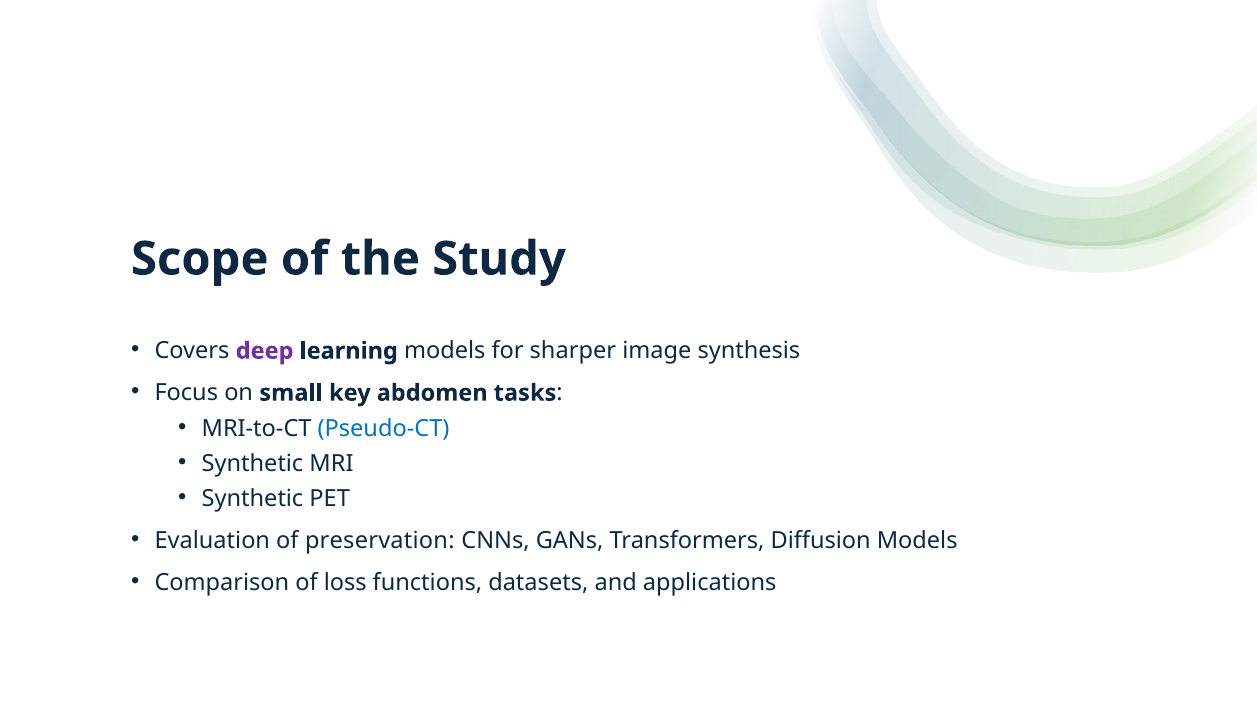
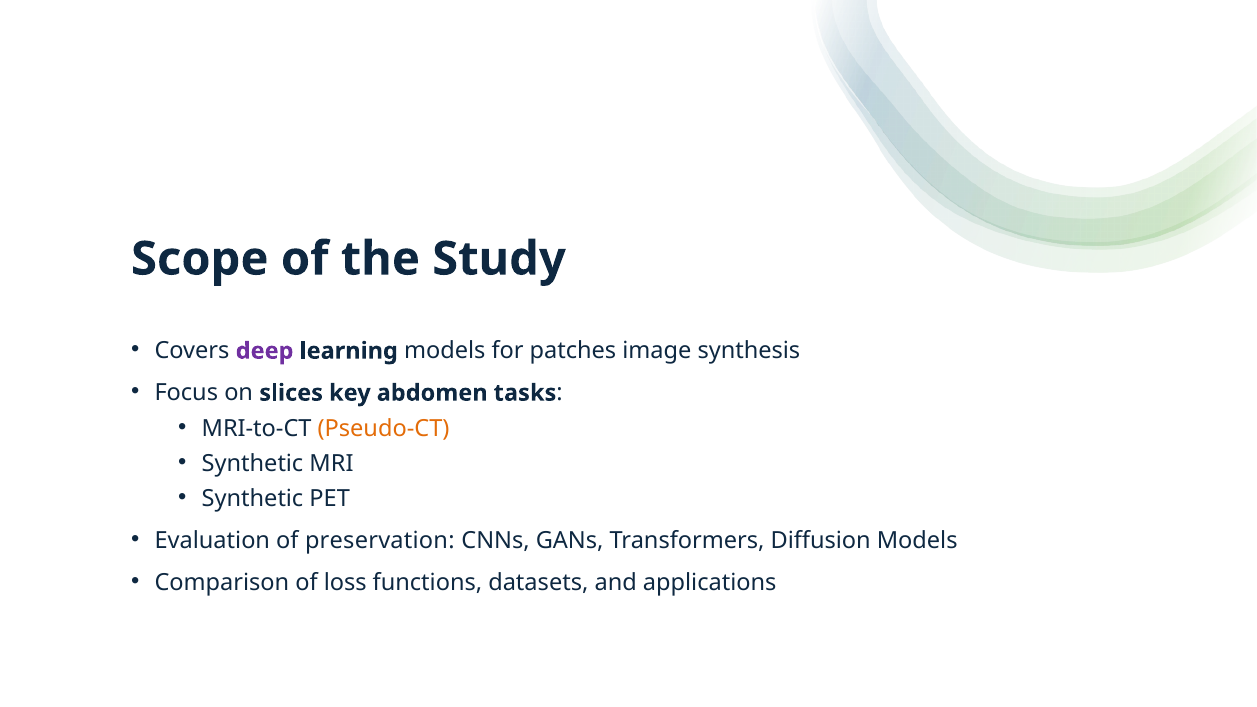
sharper: sharper -> patches (573, 351)
small: small -> slices (291, 393)
Pseudo-CT colour: blue -> orange (384, 428)
